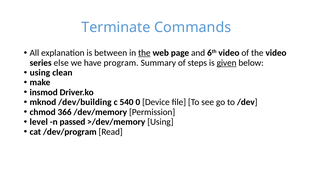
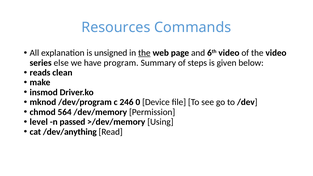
Terminate: Terminate -> Resources (116, 27)
between: between -> unsigned (111, 53)
given underline: present -> none (227, 63)
using: using -> reads (40, 73)
/dev/building: /dev/building -> /dev/program (85, 102)
540: 540 -> 246 (127, 102)
366: 366 -> 564 (65, 112)
/dev/program: /dev/program -> /dev/anything (70, 132)
